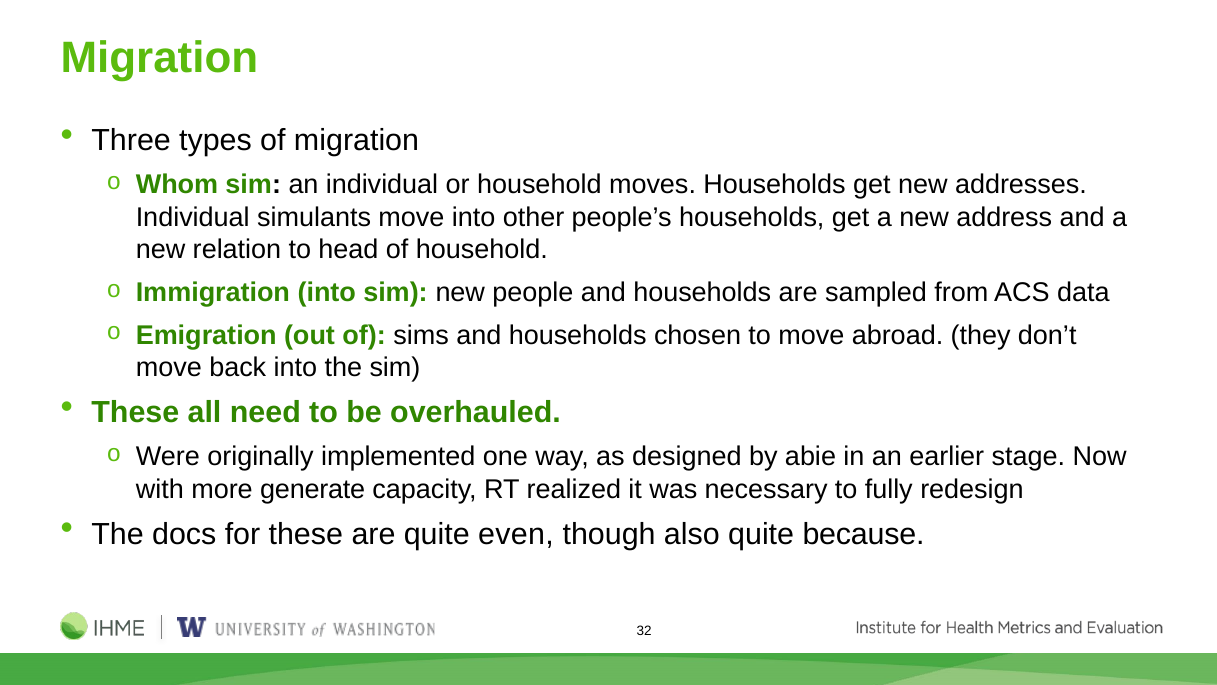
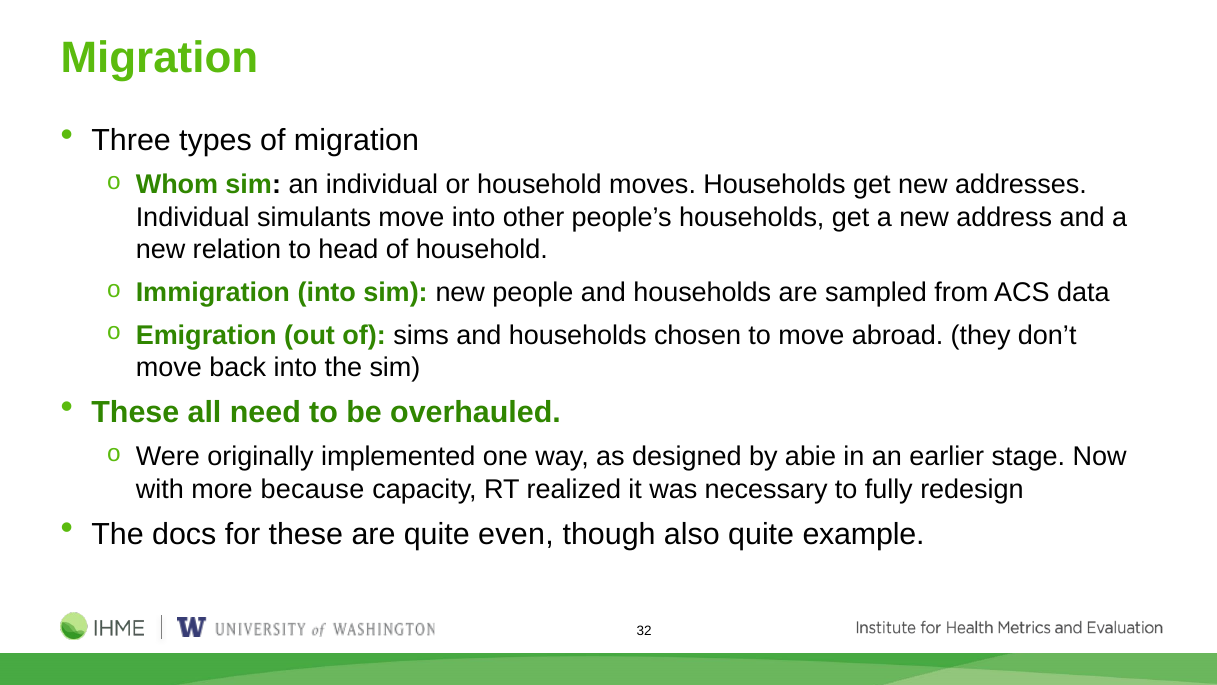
generate: generate -> because (312, 489)
because: because -> example (863, 534)
